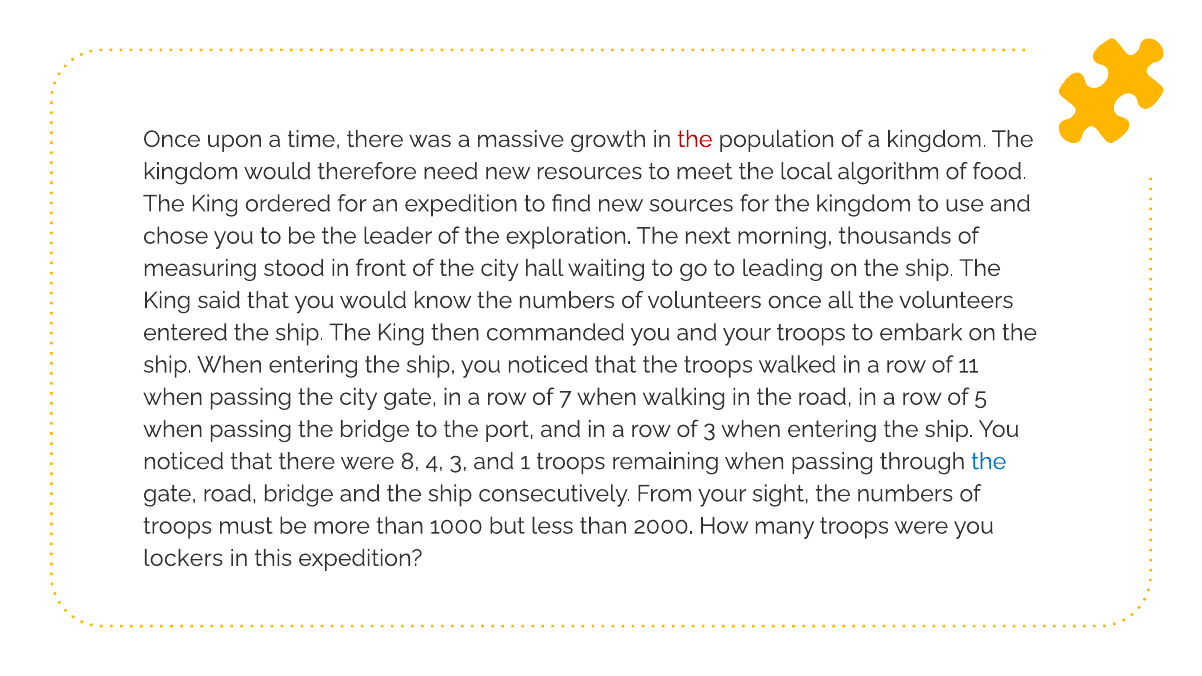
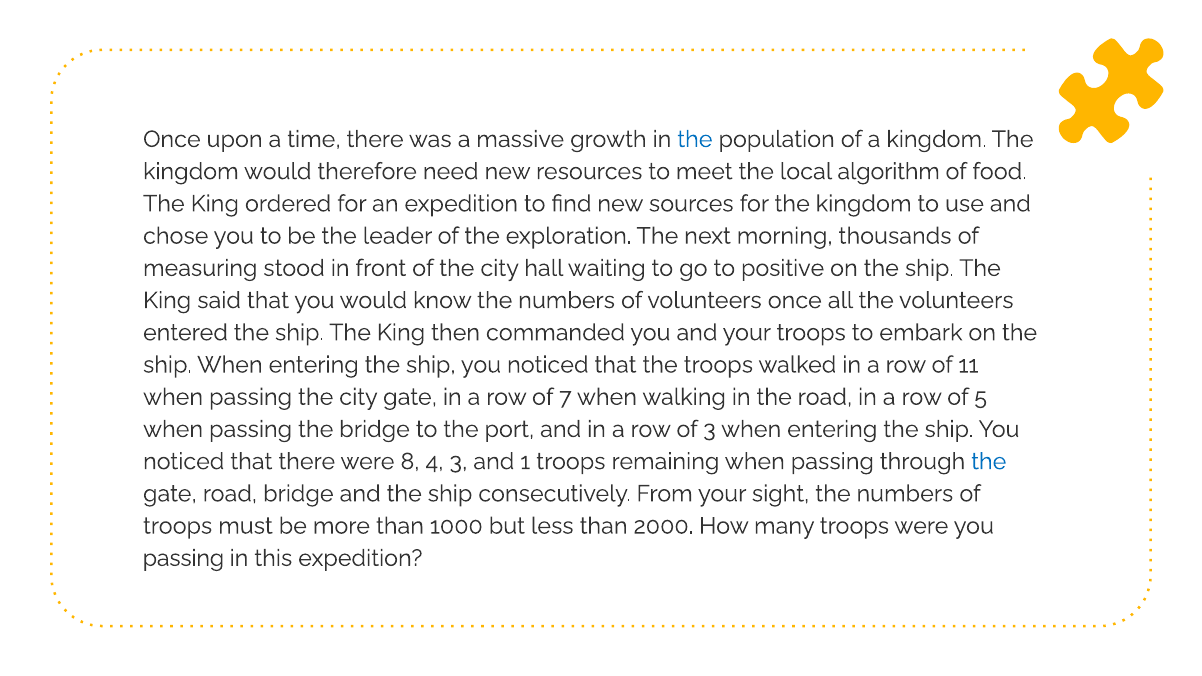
the colour: red -> blue (695, 139)
leading: leading -> positive (783, 268)
lockers: lockers -> passing (183, 558)
